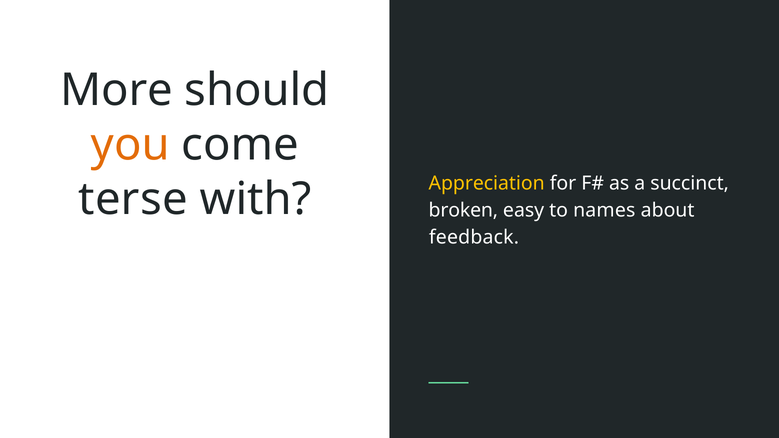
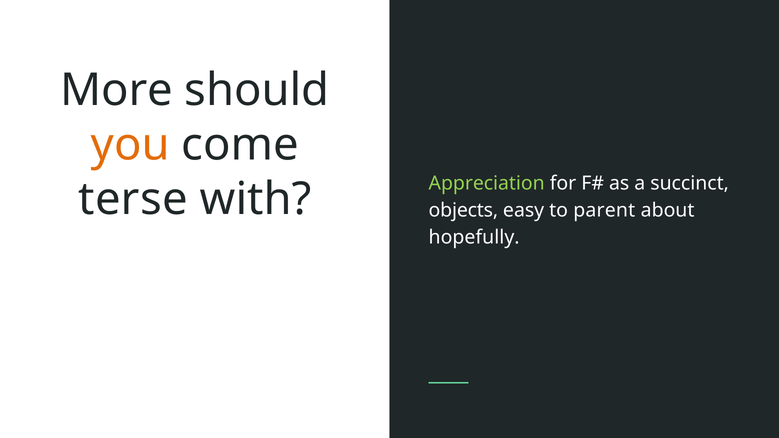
Appreciation colour: yellow -> light green (487, 184)
broken: broken -> objects (463, 210)
names: names -> parent (604, 210)
feedback: feedback -> hopefully (474, 237)
